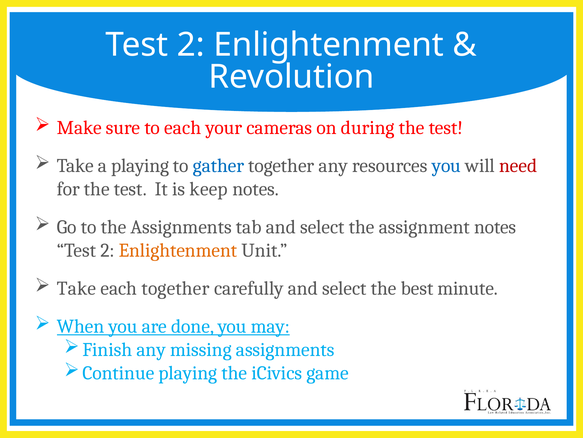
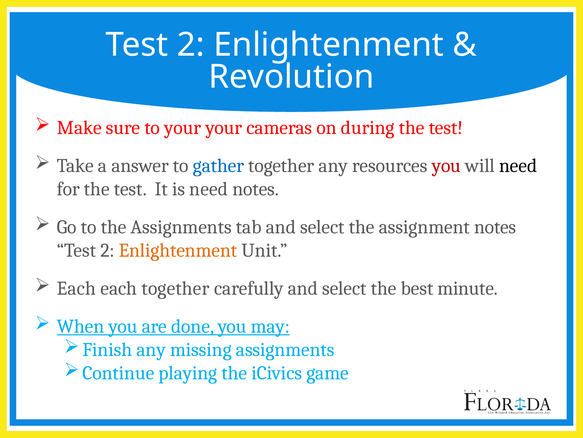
to each: each -> your (183, 128)
a playing: playing -> answer (140, 166)
you colour: blue -> red (446, 166)
need colour: red -> black (518, 166)
is keep: keep -> need (209, 189)
Take: Take -> Each (76, 288)
